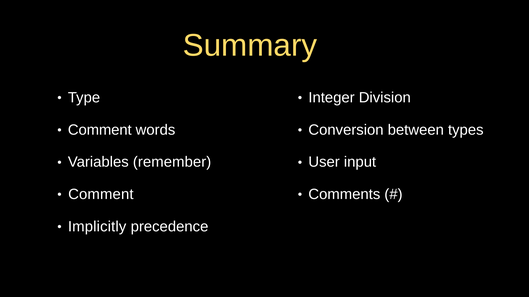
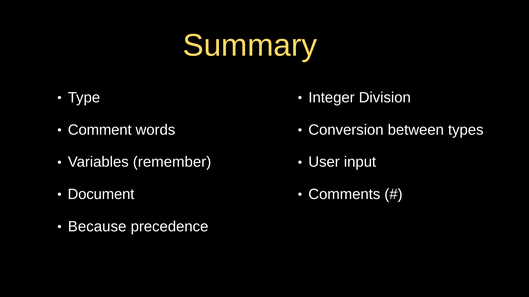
Comment: Comment -> Document (101, 195)
Implicitly: Implicitly -> Because (97, 227)
